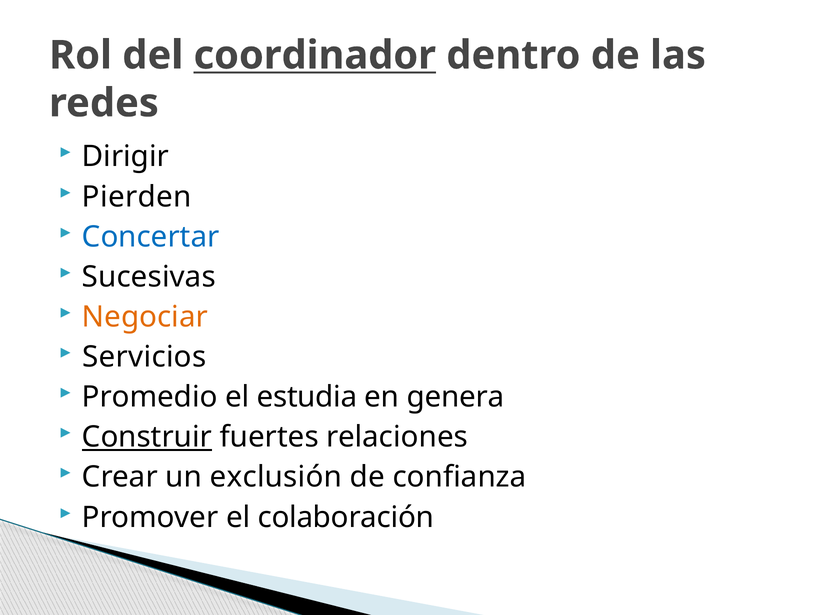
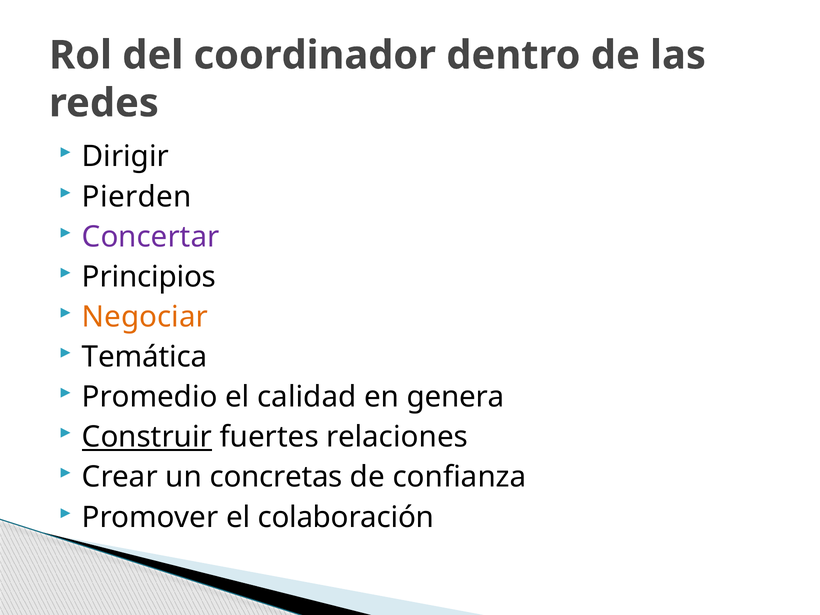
coordinador underline: present -> none (315, 55)
Concertar colour: blue -> purple (151, 237)
Sucesivas: Sucesivas -> Principios (149, 277)
Servicios: Servicios -> Temática (145, 357)
estudia: estudia -> calidad (307, 397)
exclusión: exclusión -> concretas (276, 477)
